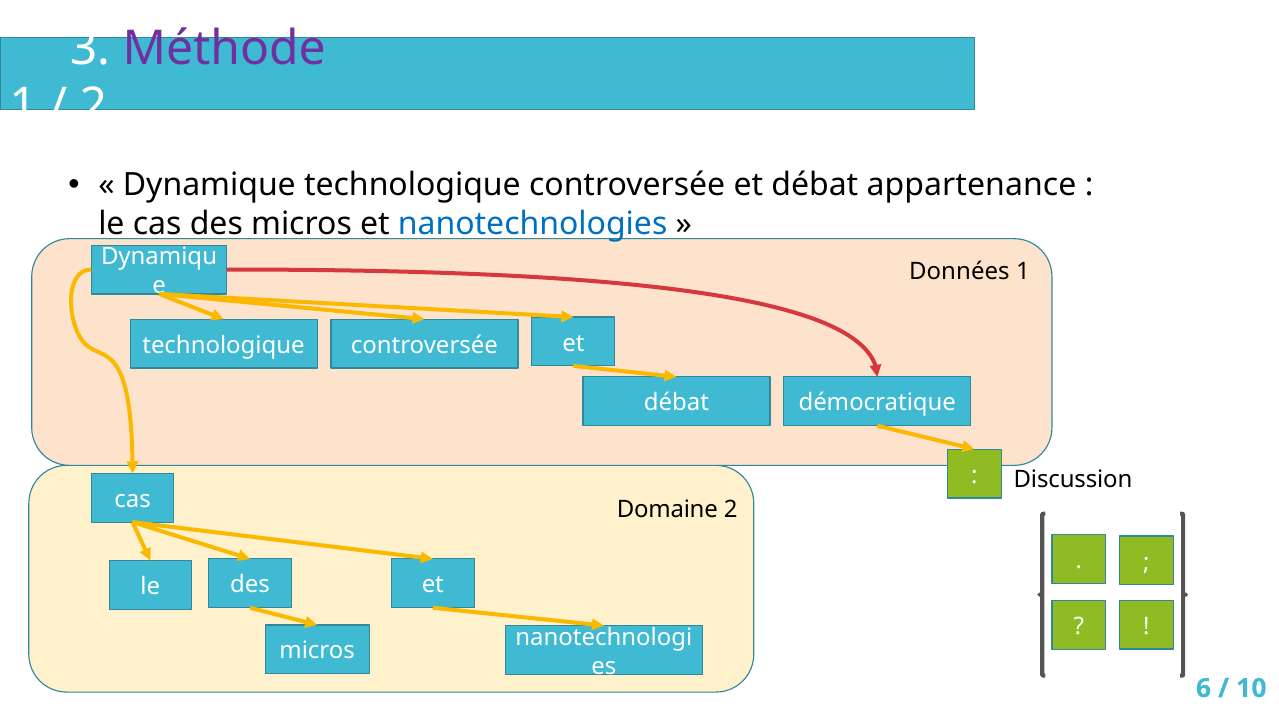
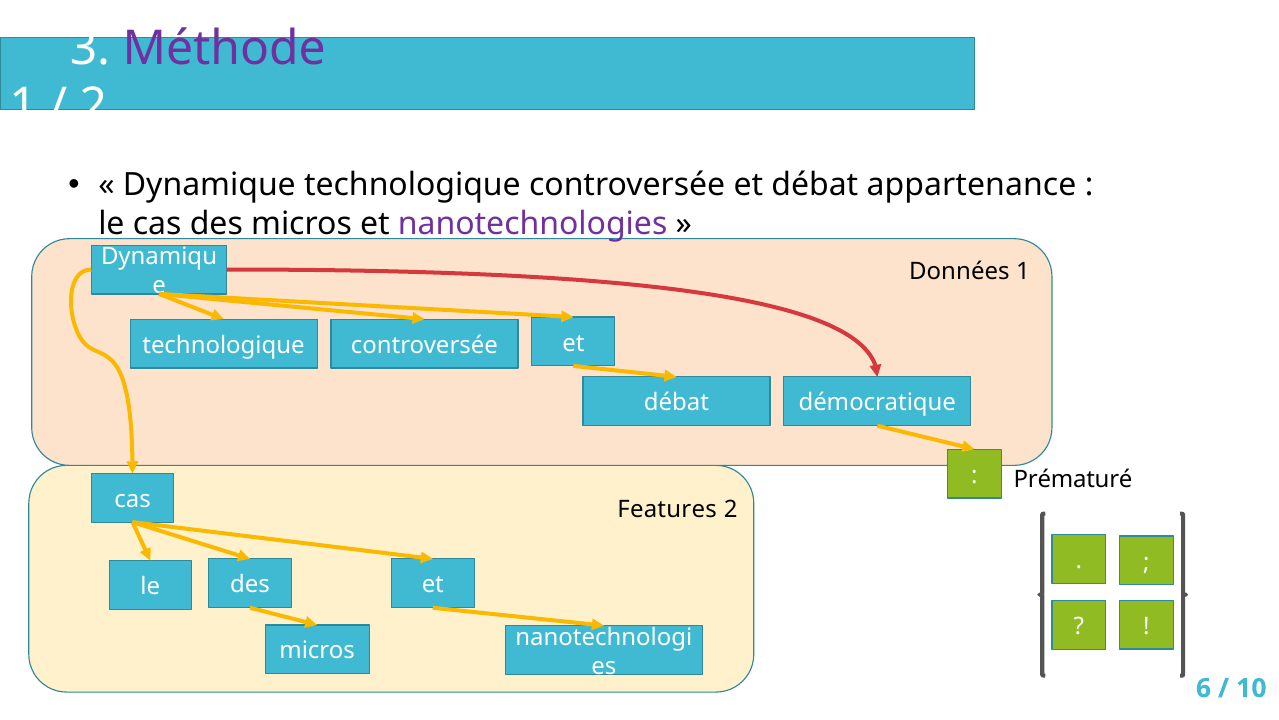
nanotechnologies colour: blue -> purple (533, 224)
Discussion: Discussion -> Prématuré (1073, 479)
Domaine: Domaine -> Features (667, 509)
